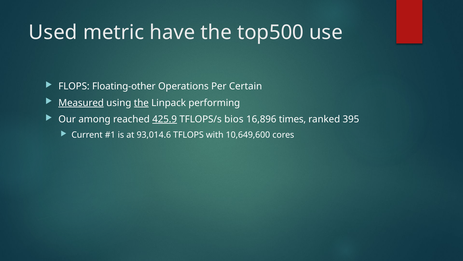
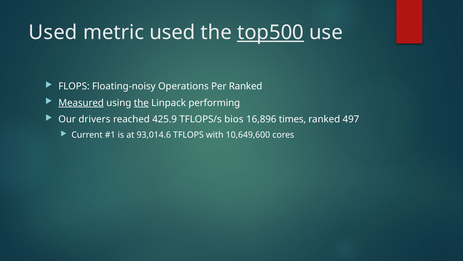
metric have: have -> used (172, 33)
top500 underline: none -> present (270, 33)
Floating-other: Floating-other -> Floating-noisy (124, 86)
Per Certain: Certain -> Ranked (246, 86)
among: among -> drivers (94, 119)
425.9 underline: present -> none (165, 119)
395: 395 -> 497 (351, 119)
